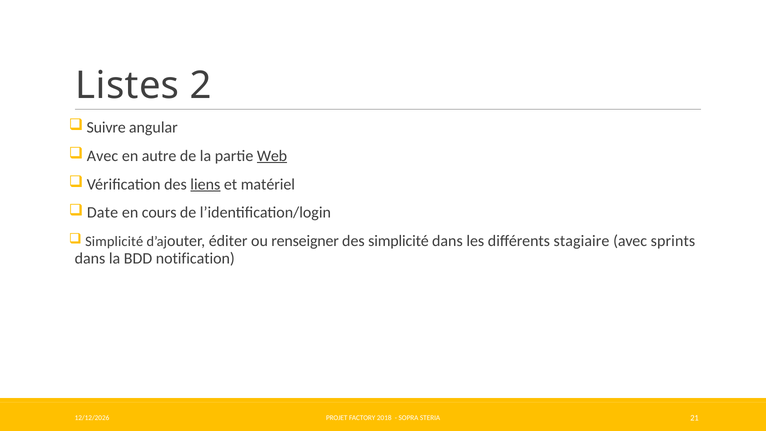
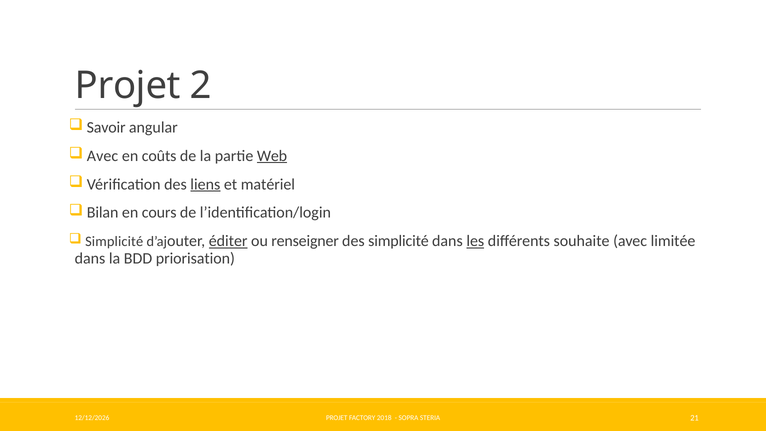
Listes: Listes -> Projet (128, 86)
Suivre: Suivre -> Savoir (106, 127)
autre: autre -> coûts (159, 156)
Date: Date -> Bilan (103, 213)
éditer underline: none -> present (228, 241)
les underline: none -> present (475, 241)
stagiaire: stagiaire -> souhaite (582, 241)
sprints: sprints -> limitée (673, 241)
notification: notification -> priorisation (195, 258)
